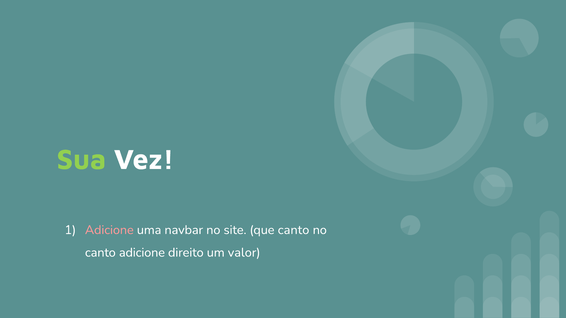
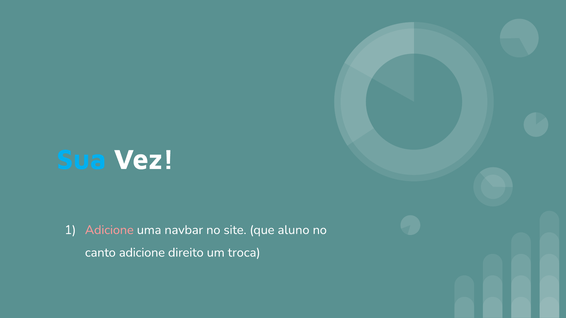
Sua colour: light green -> light blue (81, 160)
que canto: canto -> aluno (294, 230)
valor: valor -> troca (244, 253)
